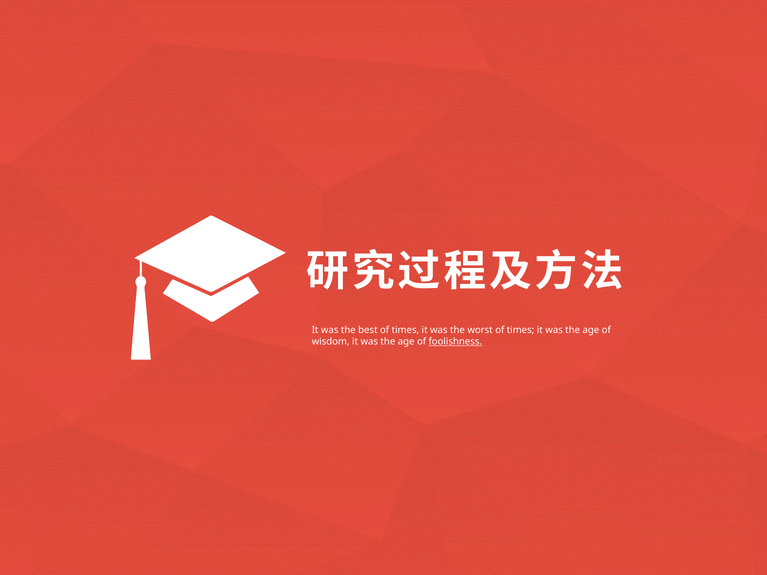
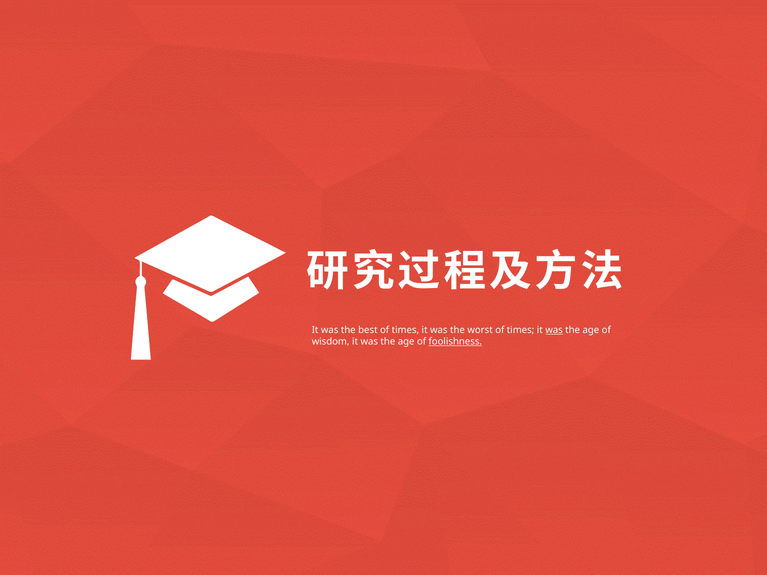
was underline: none -> present (554, 330)
